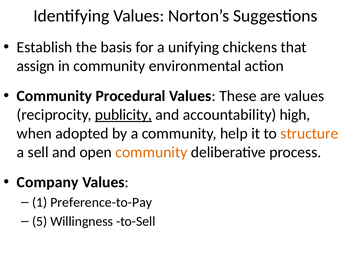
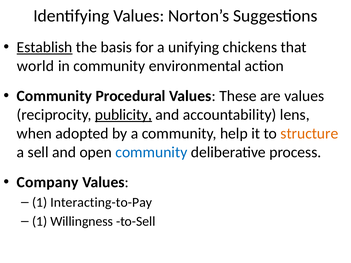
Establish underline: none -> present (45, 47)
assign: assign -> world (36, 66)
high: high -> lens (295, 115)
community colour: orange -> blue (151, 152)
Preference-to-Pay: Preference-to-Pay -> Interacting-to-Pay (101, 203)
5: 5 -> 1 (40, 222)
